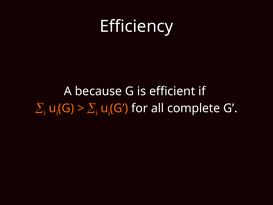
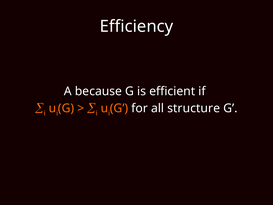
complete: complete -> structure (194, 108)
